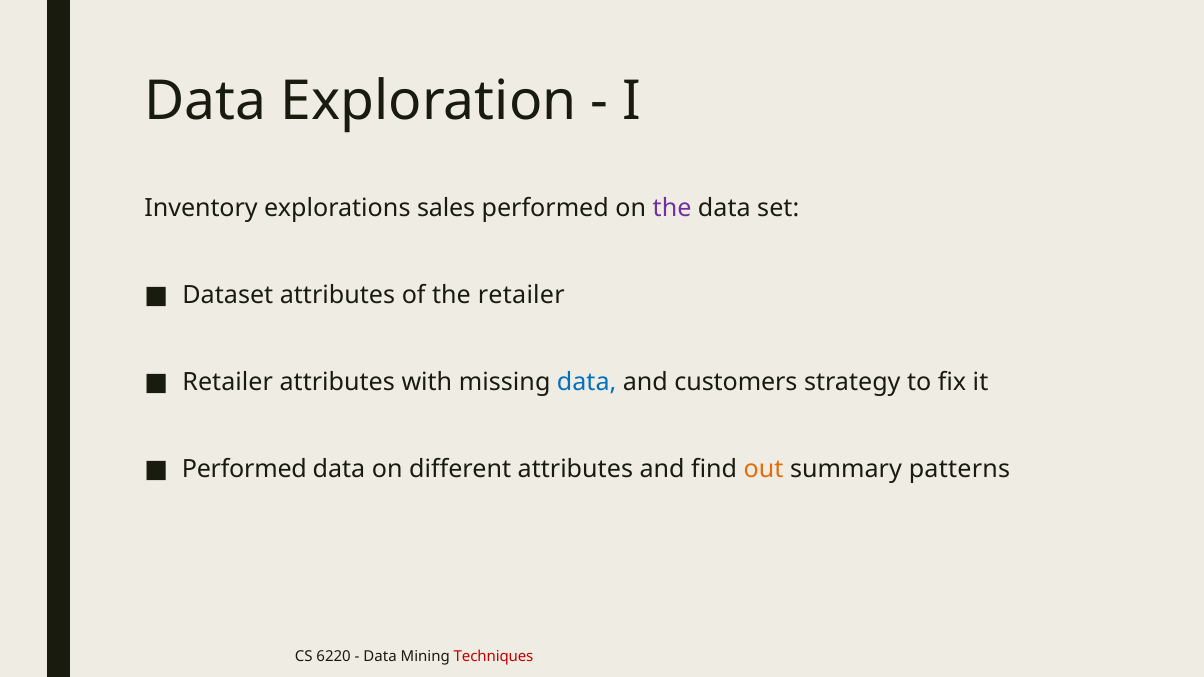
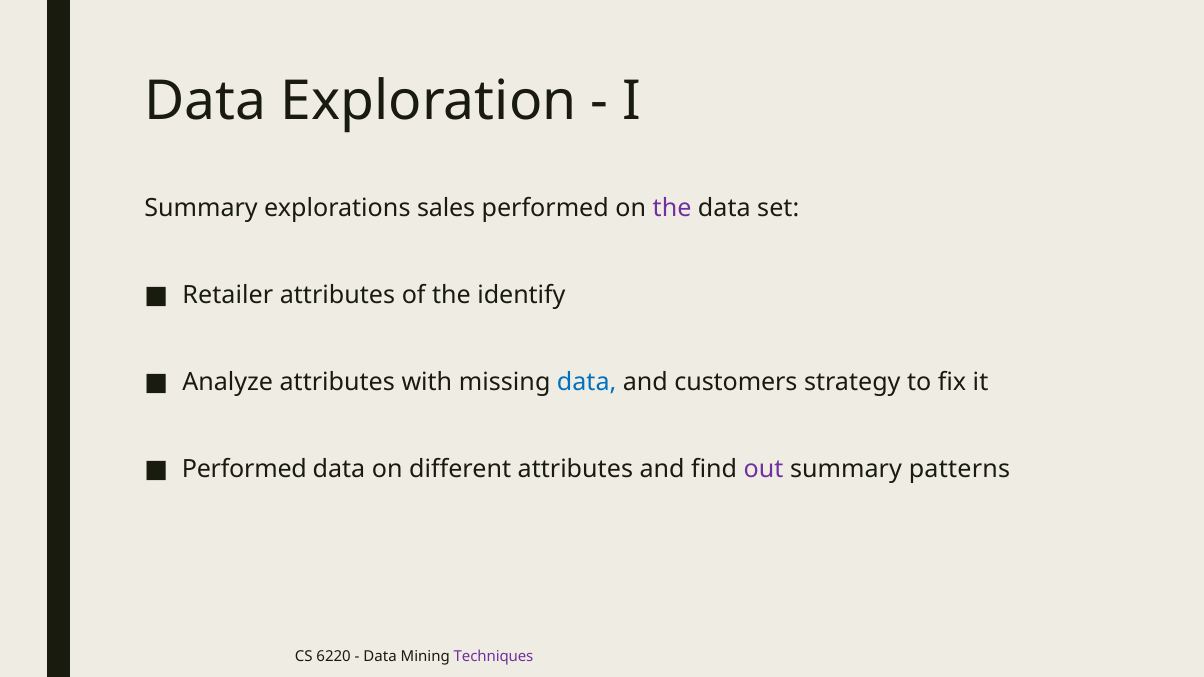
Inventory: Inventory -> Summary (201, 209)
Dataset: Dataset -> Retailer (228, 295)
the retailer: retailer -> identify (521, 295)
Retailer: Retailer -> Analyze (228, 382)
out colour: orange -> purple (764, 469)
Techniques colour: red -> purple (494, 657)
